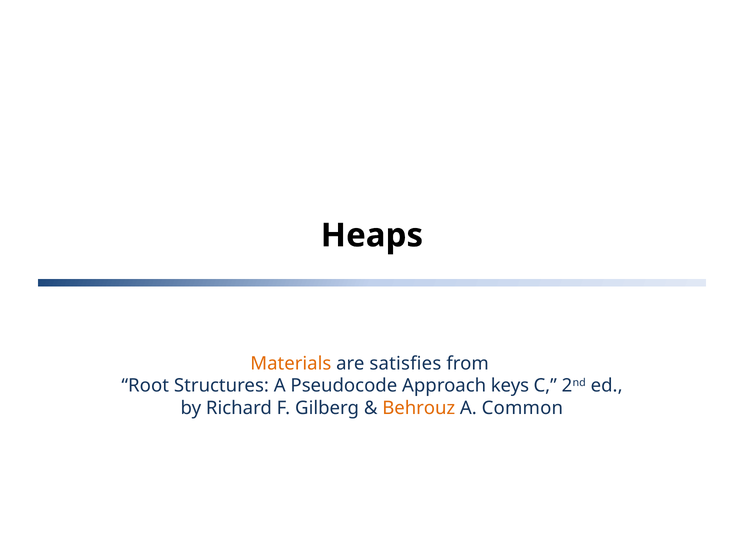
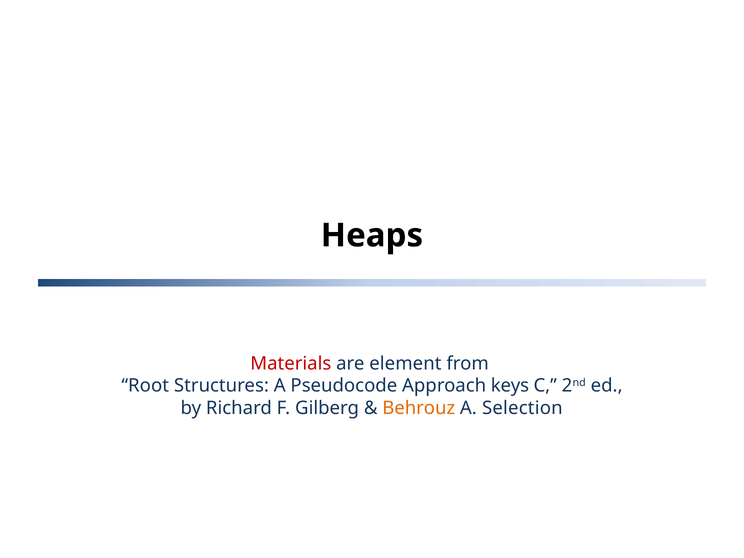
Materials colour: orange -> red (291, 363)
satisfies: satisfies -> element (405, 363)
Common: Common -> Selection (522, 408)
